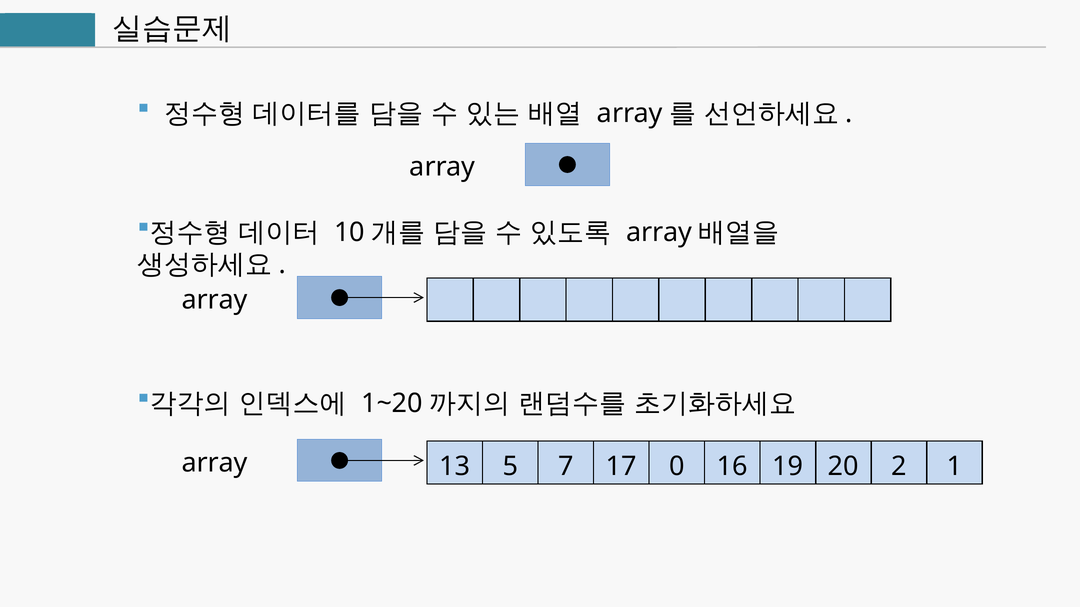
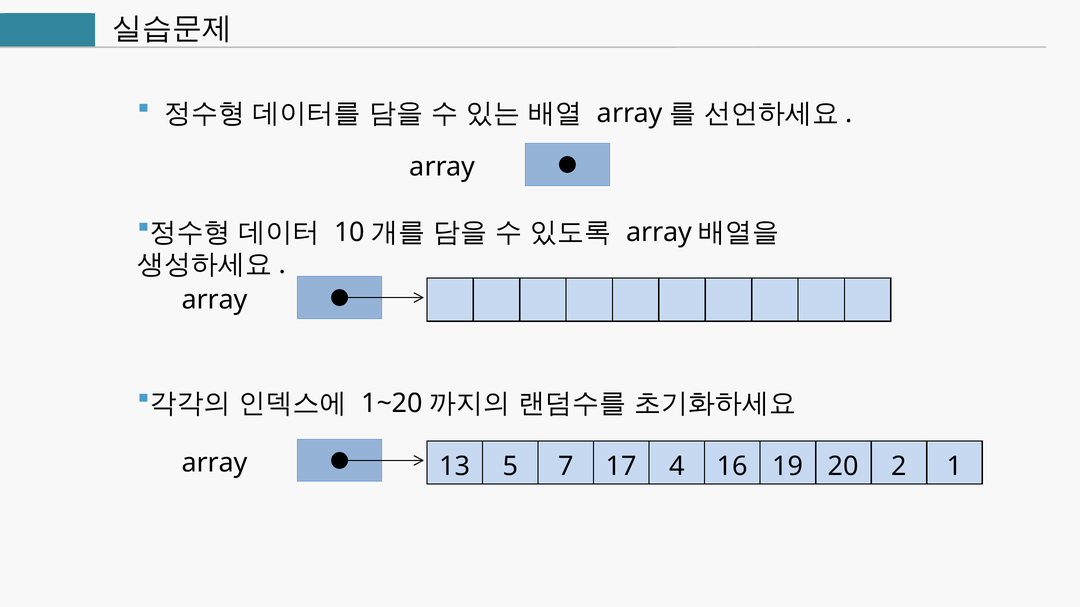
0: 0 -> 4 (677, 467)
